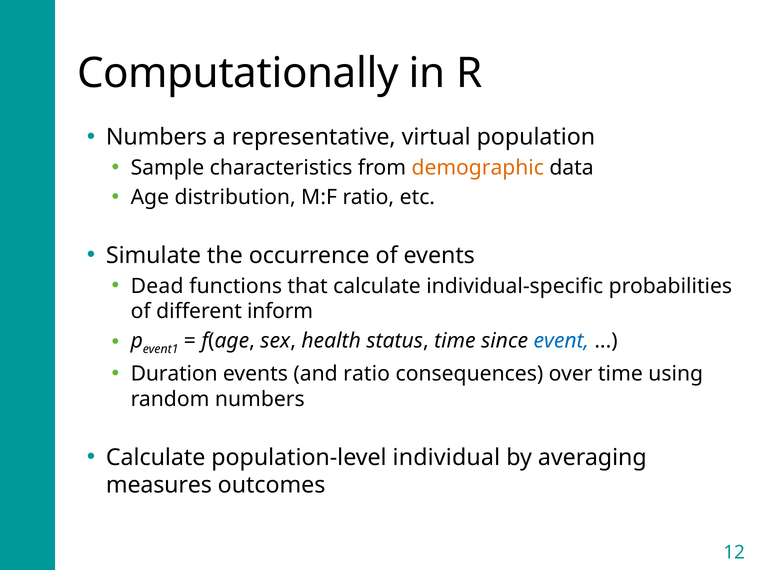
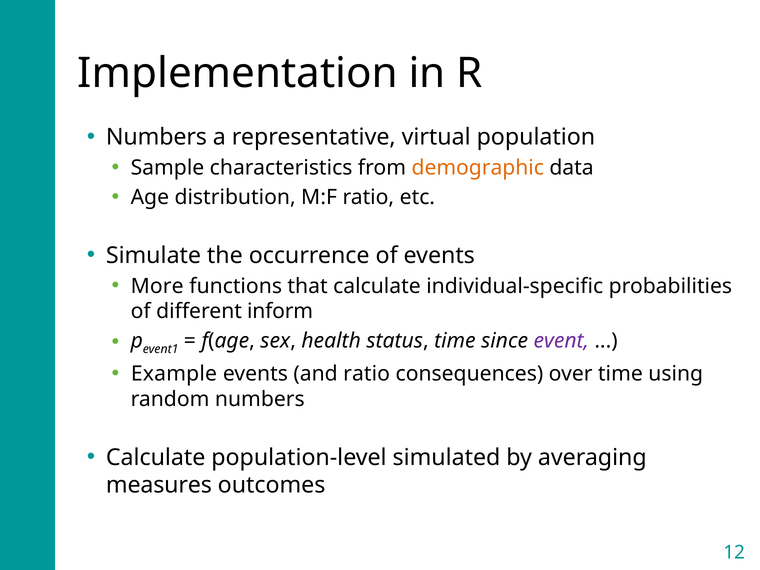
Computationally: Computationally -> Implementation (238, 73)
Dead: Dead -> More (157, 286)
event colour: blue -> purple (561, 341)
Duration: Duration -> Example (174, 374)
individual: individual -> simulated (446, 457)
